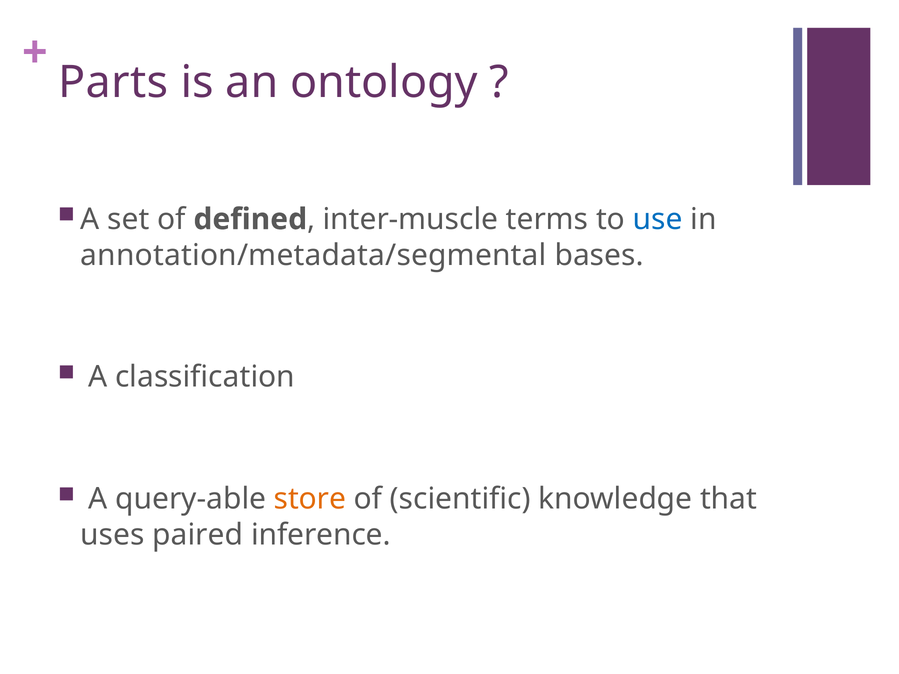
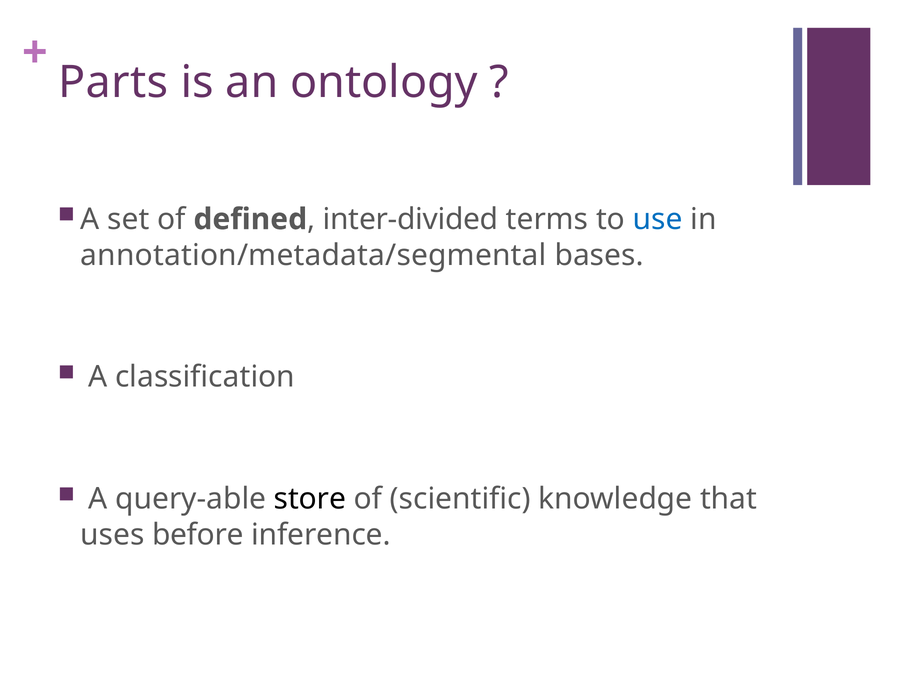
inter-muscle: inter-muscle -> inter-divided (411, 219)
store colour: orange -> black (310, 499)
paired: paired -> before (198, 535)
